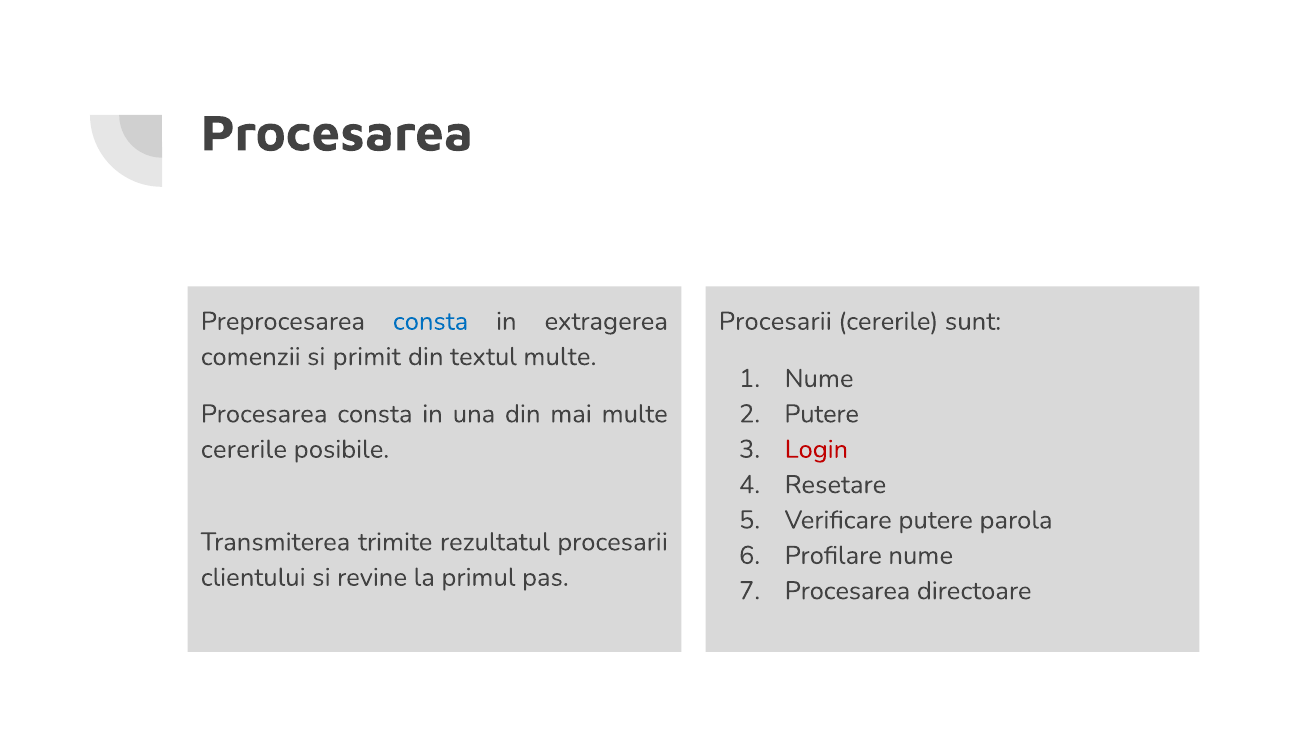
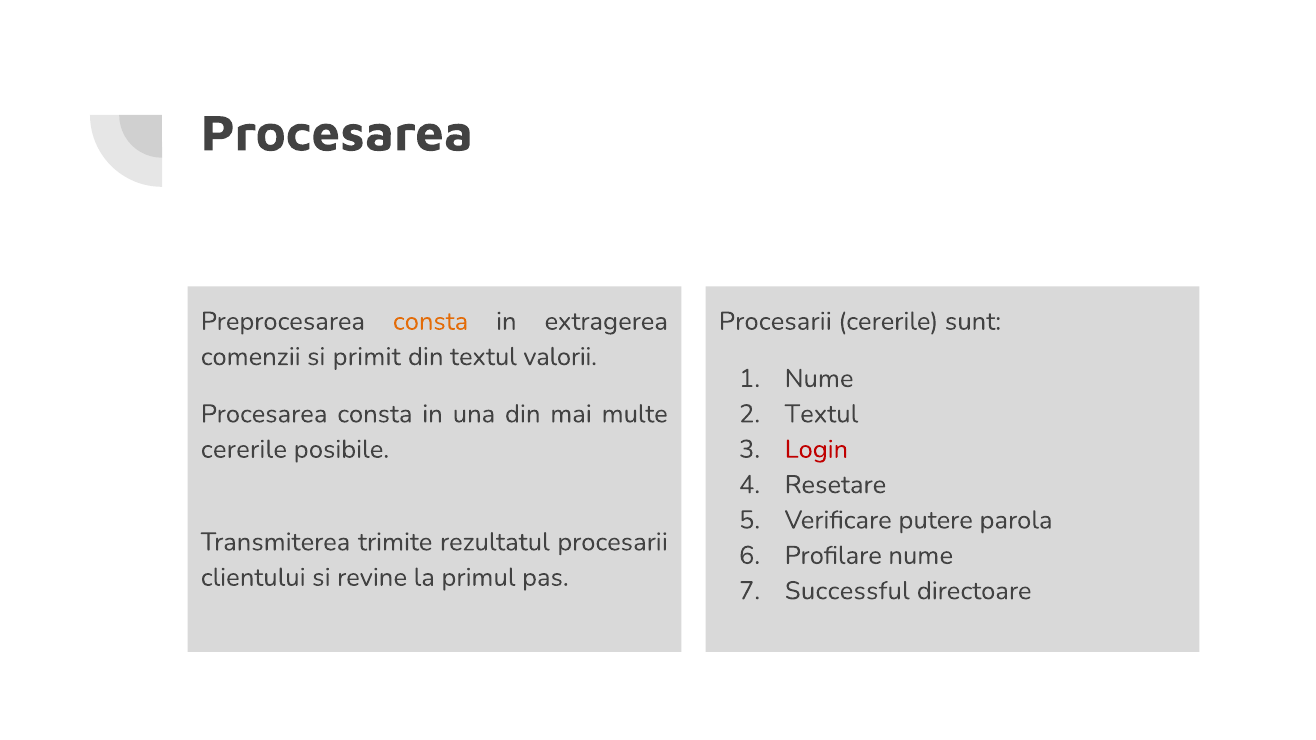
consta colour: blue -> orange (431, 321)
textul multe: multe -> valorii (560, 357)
Putere: Putere -> Textul (821, 414)
Procesarea: Procesarea -> Successful (847, 591)
